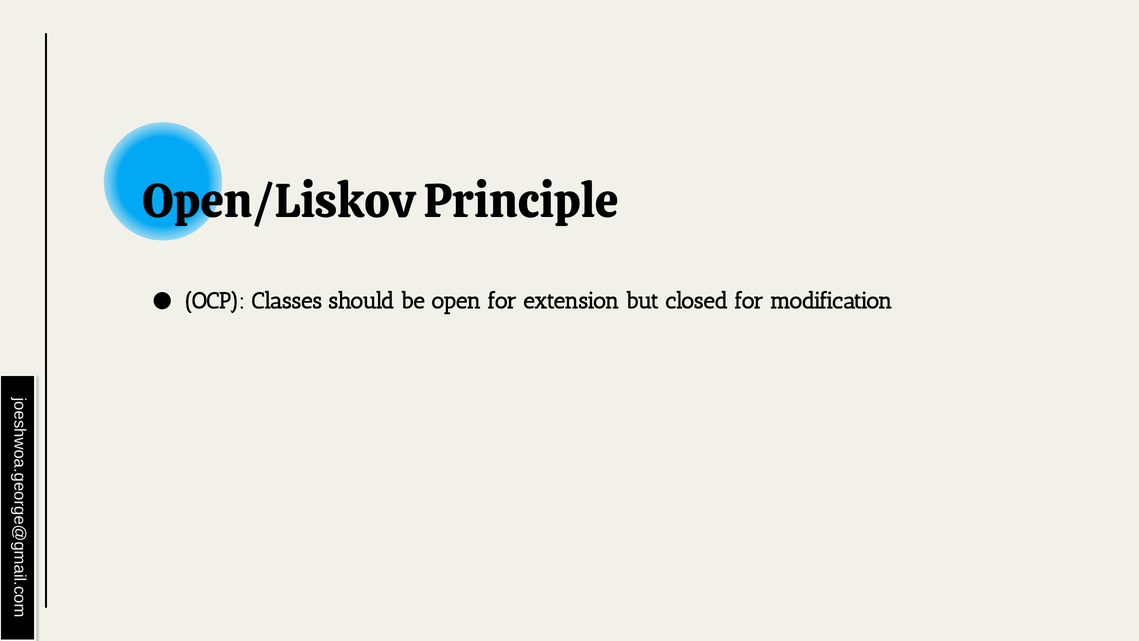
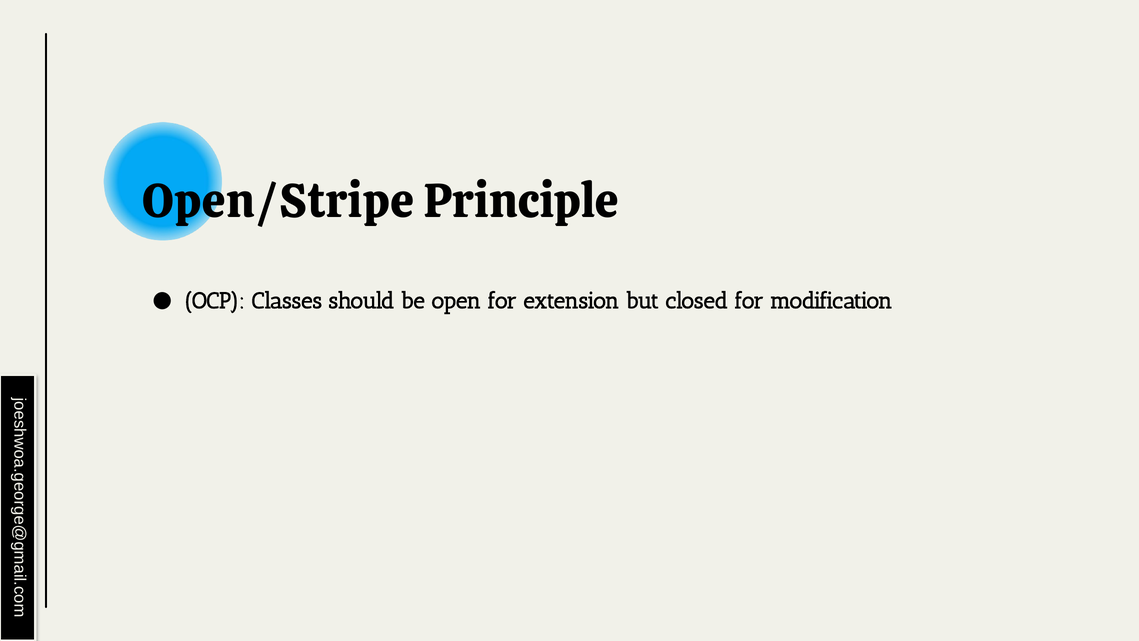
Open/Liskov: Open/Liskov -> Open/Stripe (278, 202)
